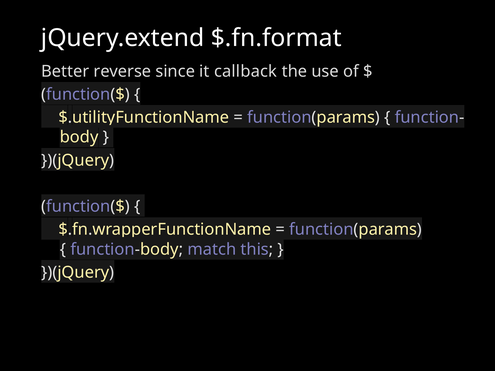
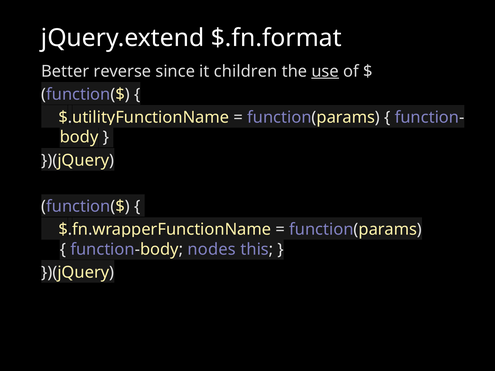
callback: callback -> children (246, 71)
use underline: none -> present (325, 71)
match: match -> nodes (212, 249)
